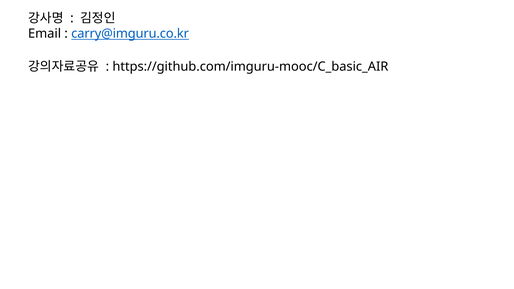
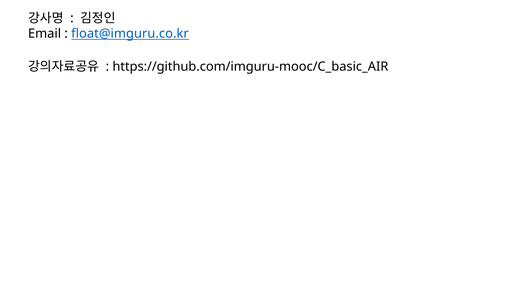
carry@imguru.co.kr: carry@imguru.co.kr -> float@imguru.co.kr (130, 34)
